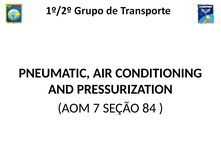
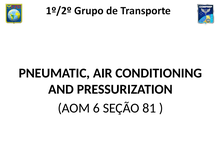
7: 7 -> 6 (96, 108)
84: 84 -> 81 (149, 108)
